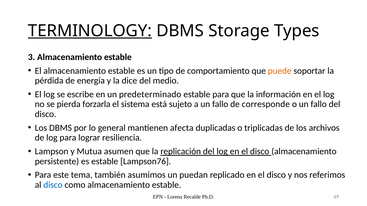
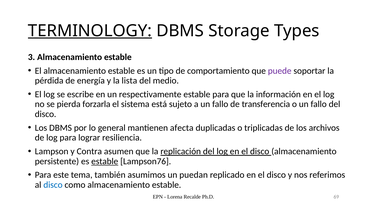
puede colour: orange -> purple (280, 71)
dice: dice -> lista (129, 81)
predeterminado: predeterminado -> respectivamente (150, 95)
corresponde: corresponde -> transferencia (266, 104)
Mutua: Mutua -> Contra (89, 152)
estable underline: none -> present (105, 162)
